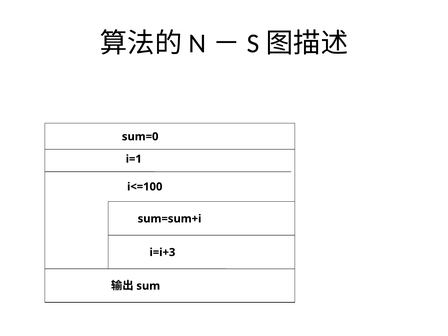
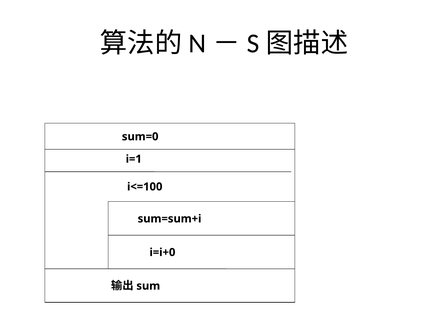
i=i+3: i=i+3 -> i=i+0 (162, 252)
